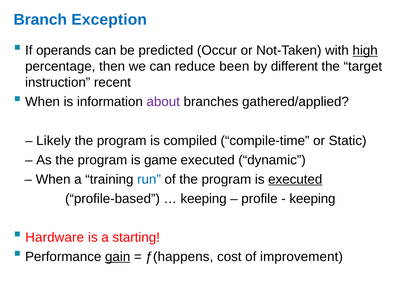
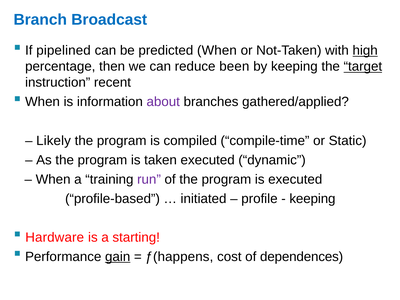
Exception: Exception -> Broadcast (109, 20)
operands: operands -> pipelined (64, 51)
predicted Occur: Occur -> When (217, 51)
by different: different -> keeping (294, 67)
target underline: none -> present (363, 67)
game: game -> taken (161, 160)
run colour: blue -> purple (149, 179)
executed underline: present -> none (295, 179)
keeping: keeping -> initiated (204, 199)
improvement: improvement -> dependences (302, 257)
